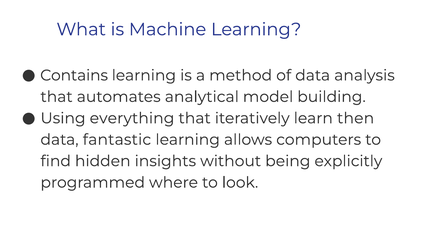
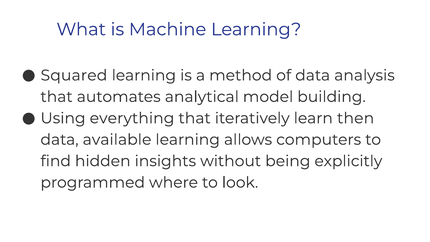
Contains: Contains -> Squared (74, 75)
fantastic: fantastic -> available (117, 140)
